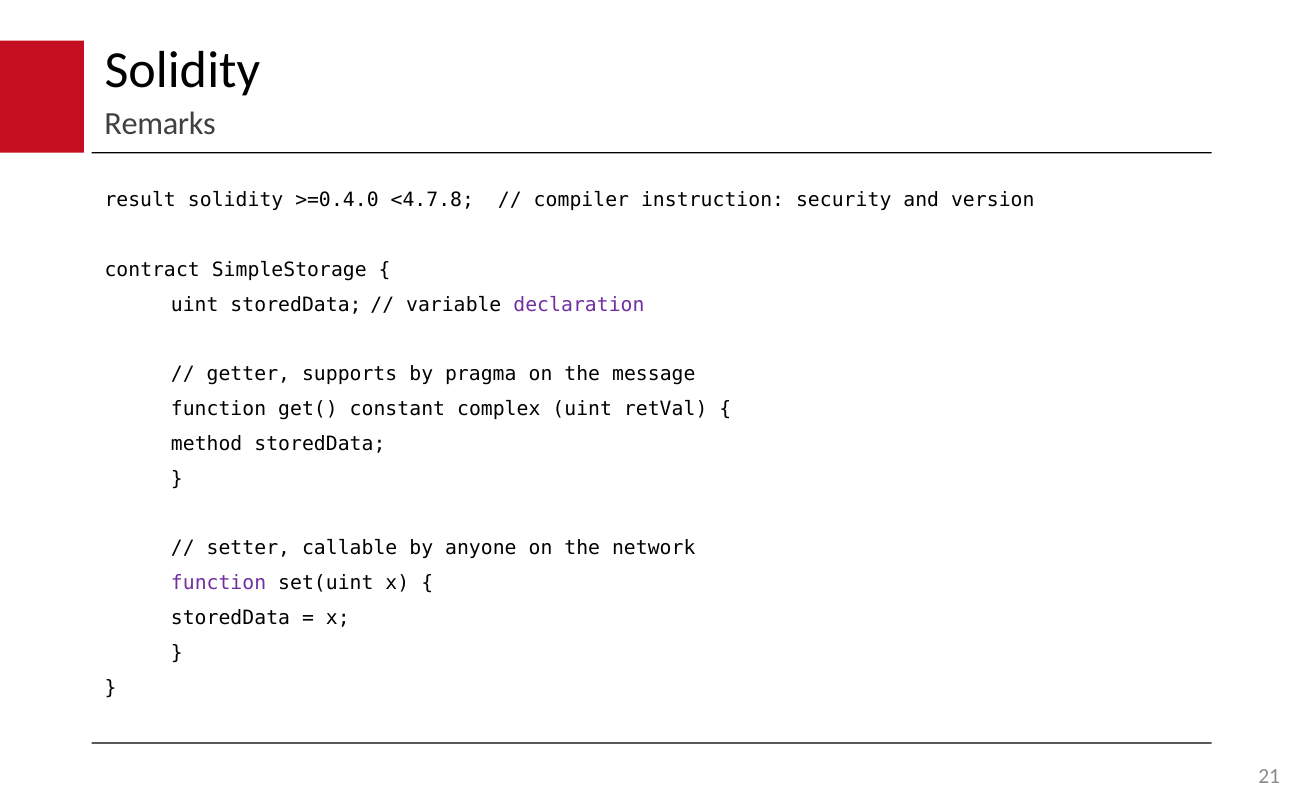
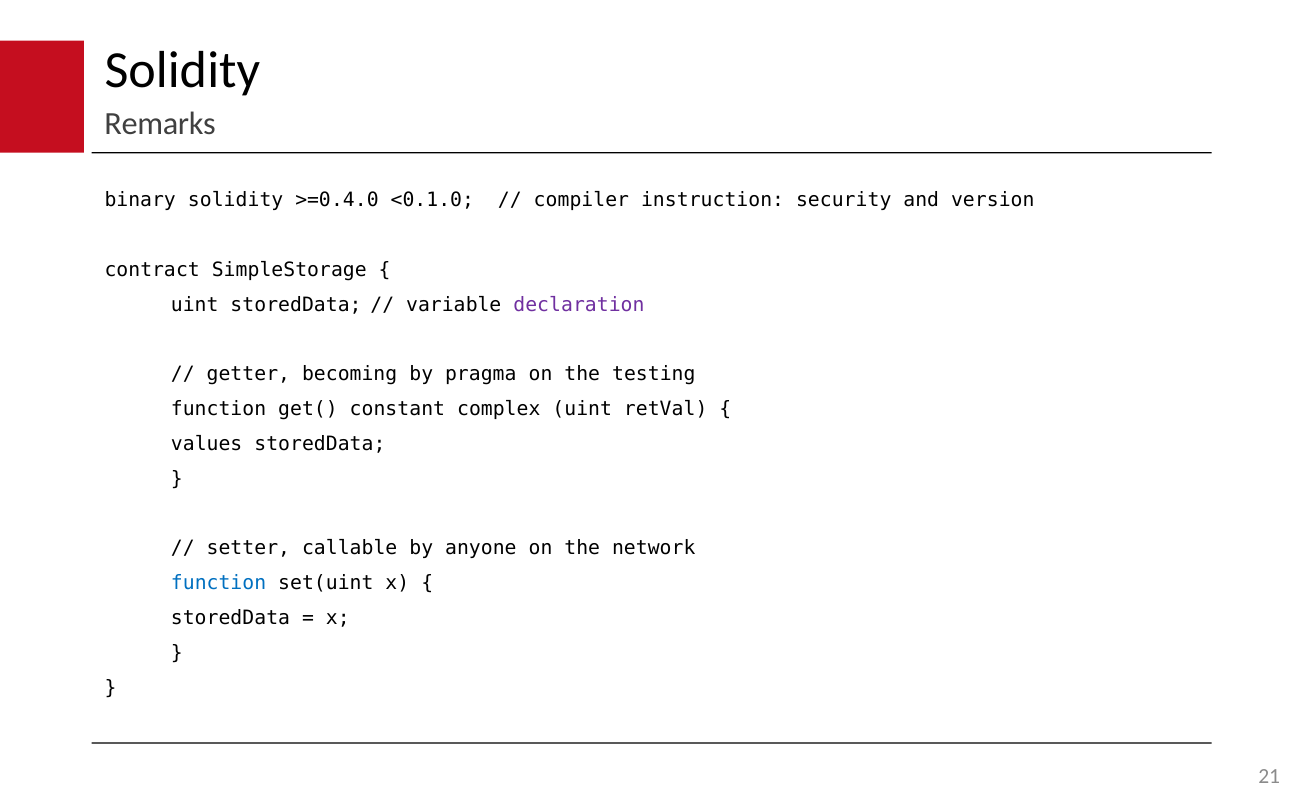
result: result -> binary (140, 200)
<4.7.8: <4.7.8 -> <0.1.0 (432, 200)
supports: supports -> becoming (350, 374)
message: message -> testing (654, 374)
method: method -> values (207, 444)
function colour: purple -> blue (219, 583)
